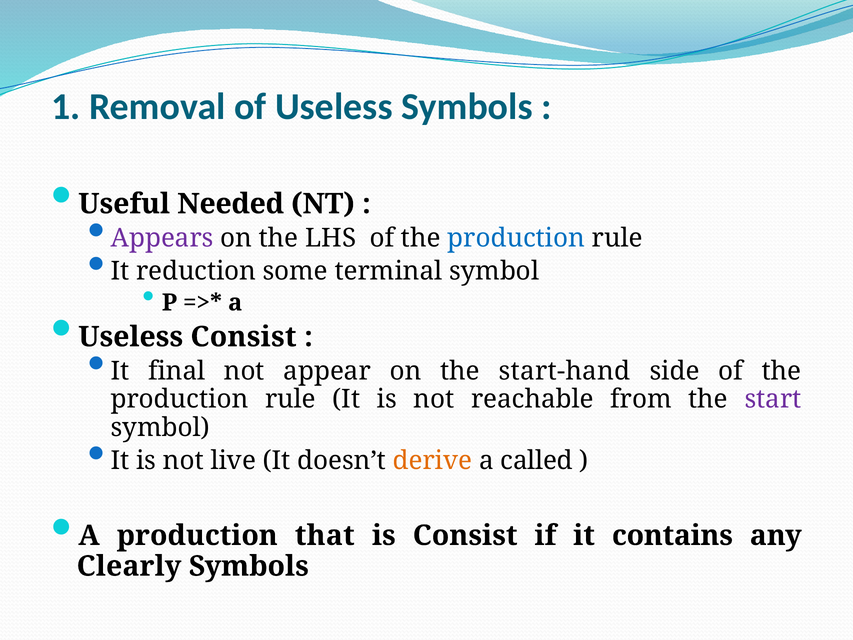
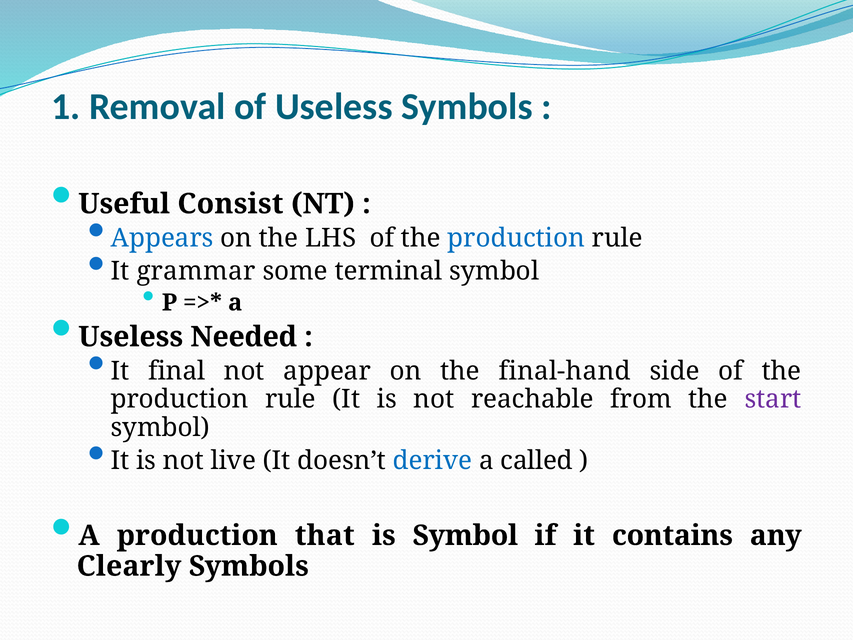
Needed: Needed -> Consist (230, 204)
Appears colour: purple -> blue (162, 238)
reduction: reduction -> grammar (196, 271)
Useless Consist: Consist -> Needed (244, 337)
start-hand: start-hand -> final-hand (565, 371)
derive colour: orange -> blue (433, 460)
is Consist: Consist -> Symbol (465, 535)
